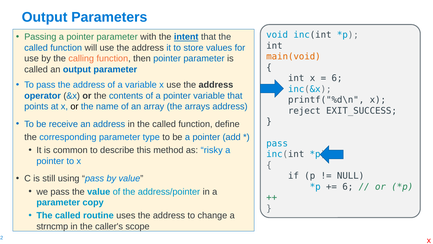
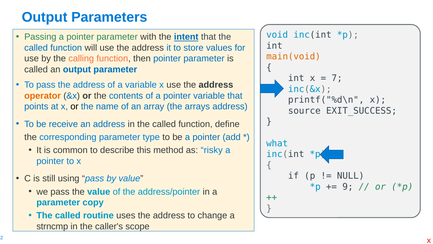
6: 6 -> 7 (337, 78)
operator colour: blue -> orange (43, 96)
reject: reject -> source (304, 111)
pass: pass -> what (277, 143)
6: 6 -> 9 (348, 186)
